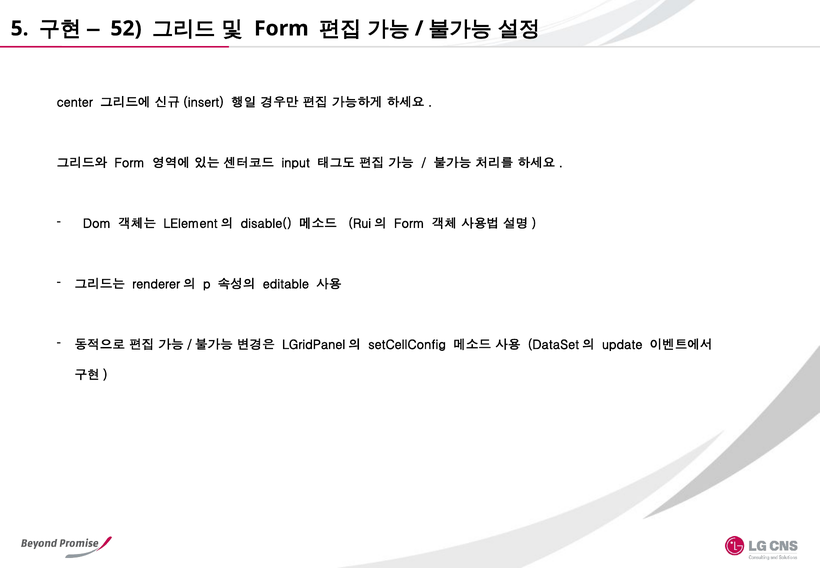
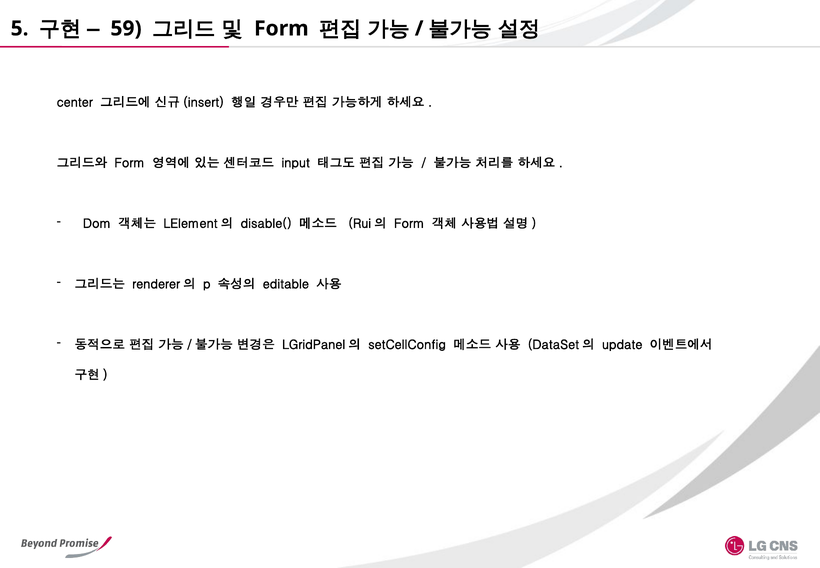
52: 52 -> 59 (126, 28)
